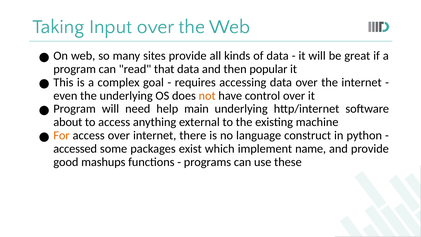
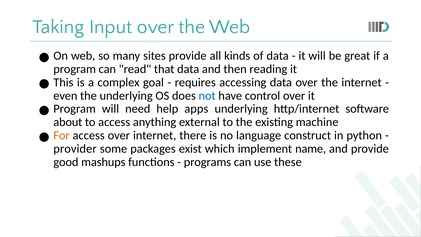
popular: popular -> reading (268, 69)
not colour: orange -> blue (207, 96)
main: main -> apps (196, 109)
accessed: accessed -> provider (75, 149)
